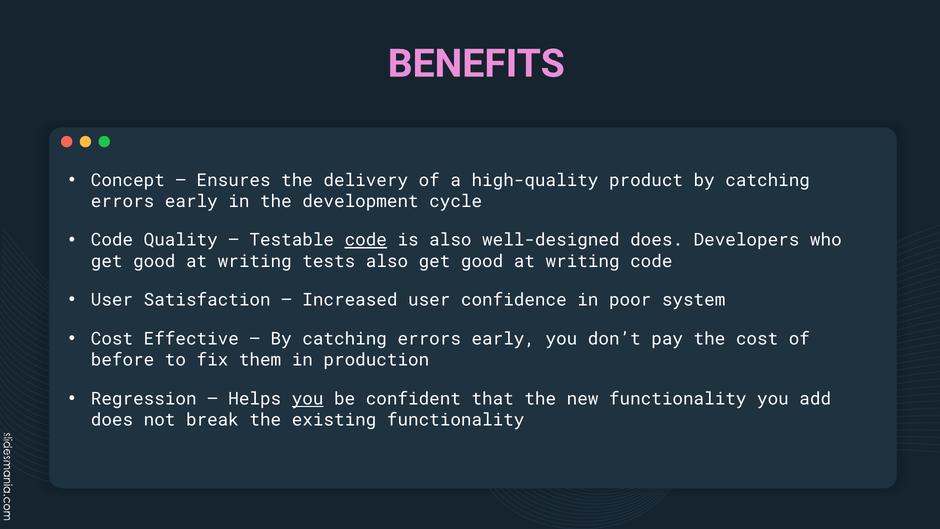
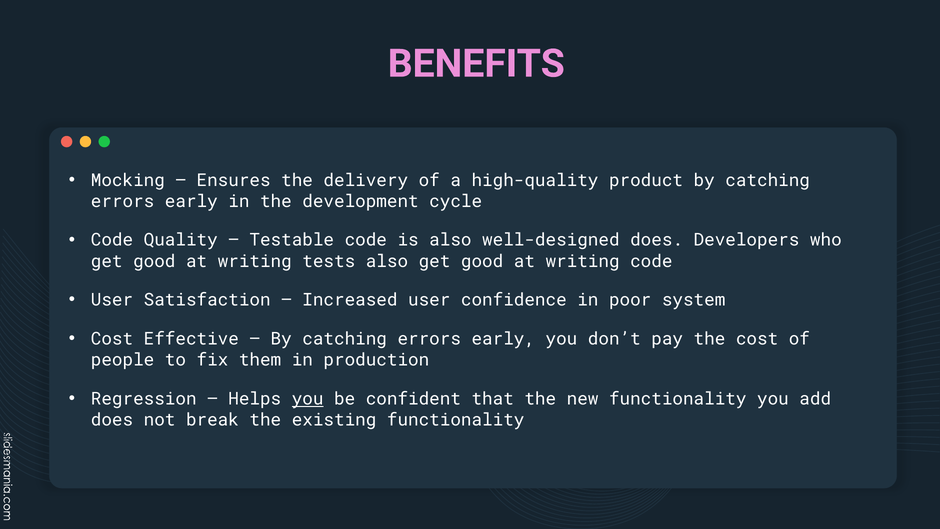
Concept: Concept -> Mocking (128, 180)
code underline: present -> none (366, 240)
before: before -> people (123, 360)
